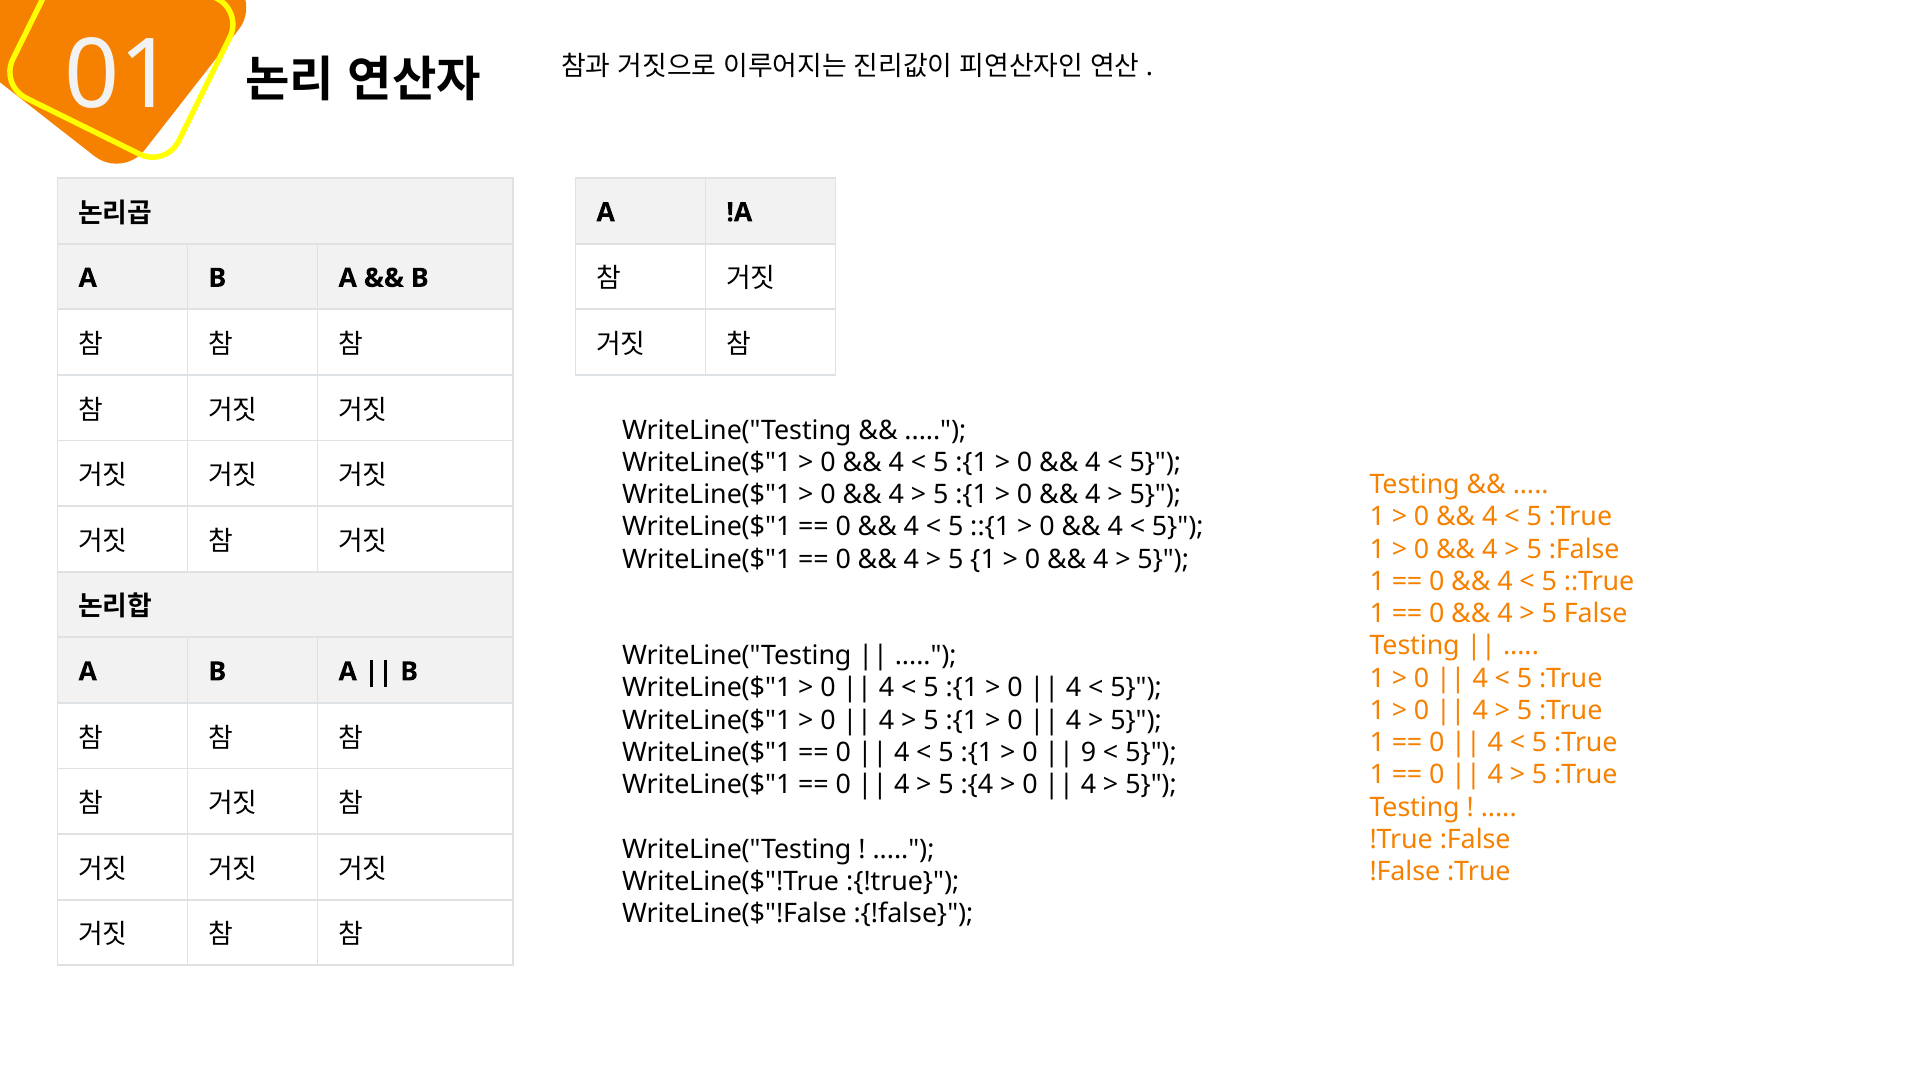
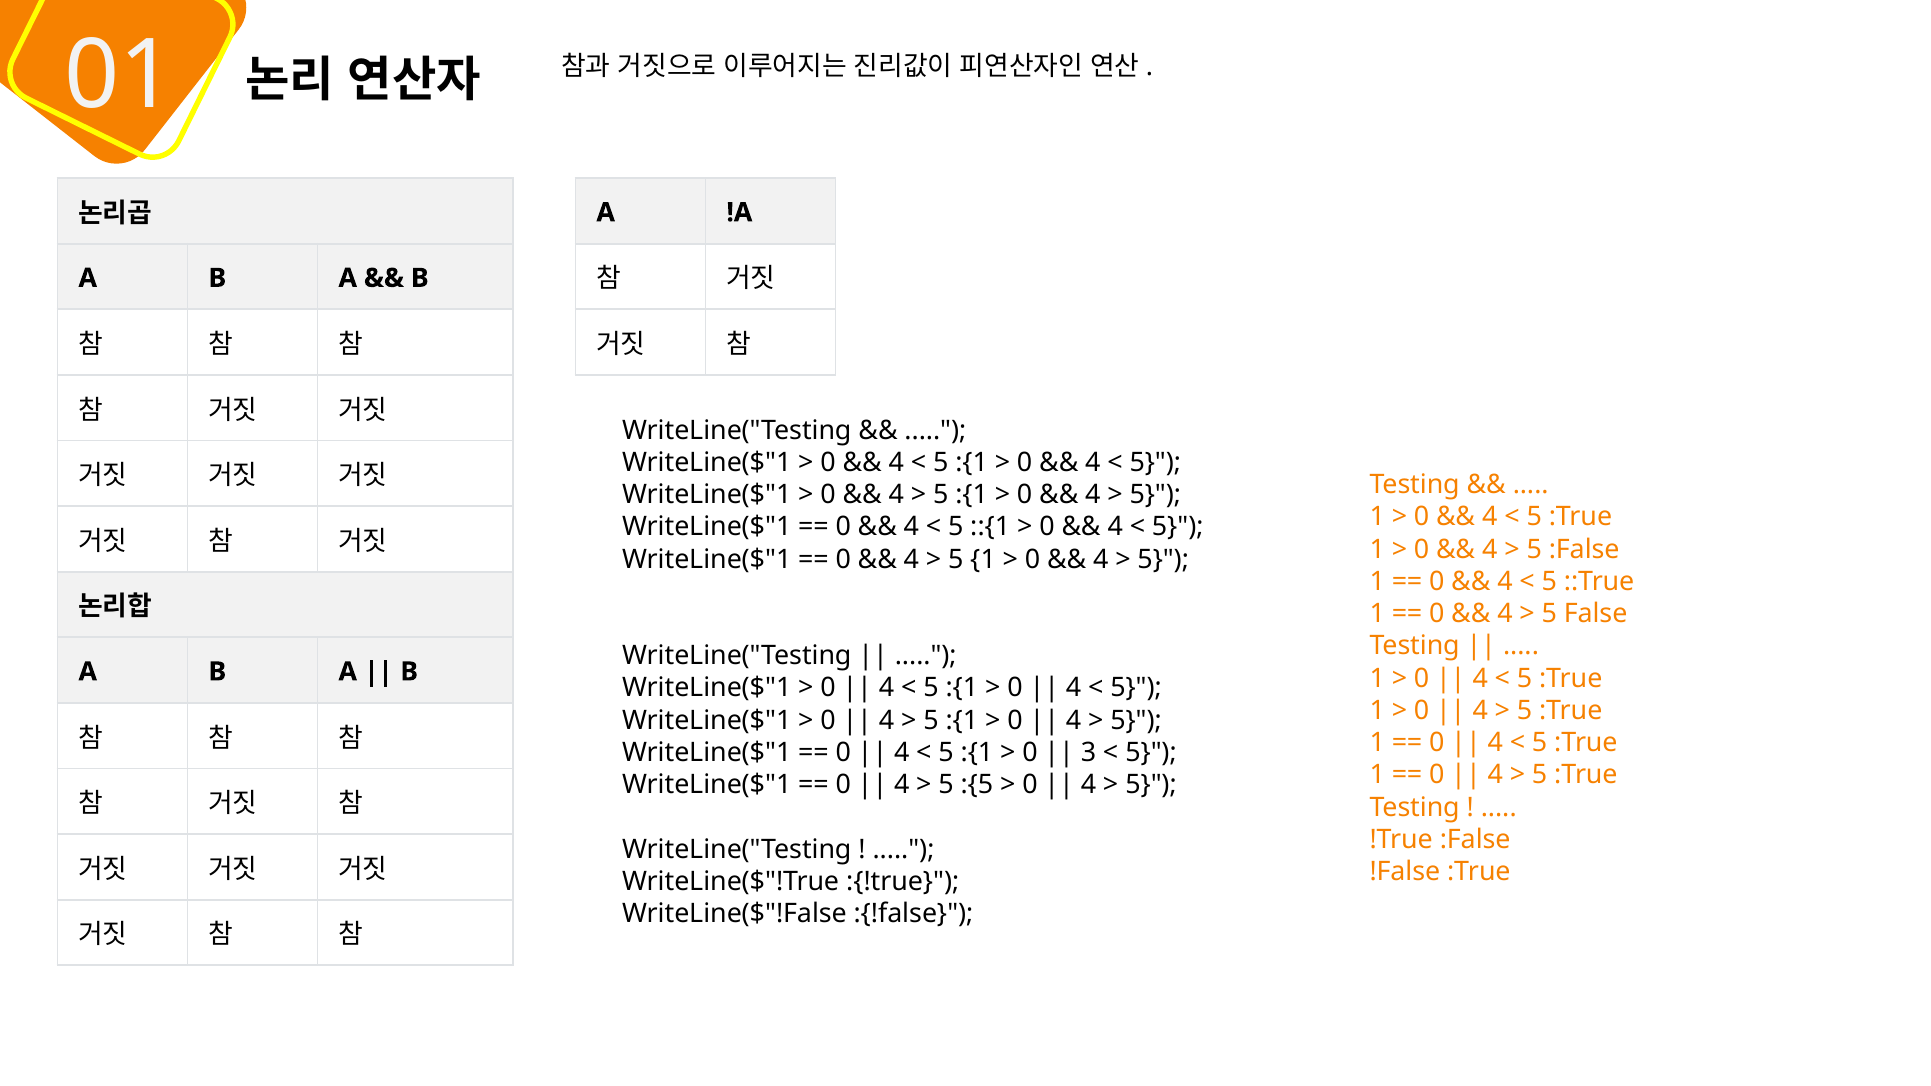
9: 9 -> 3 (1088, 753)
:{4: :{4 -> :{5 (977, 785)
